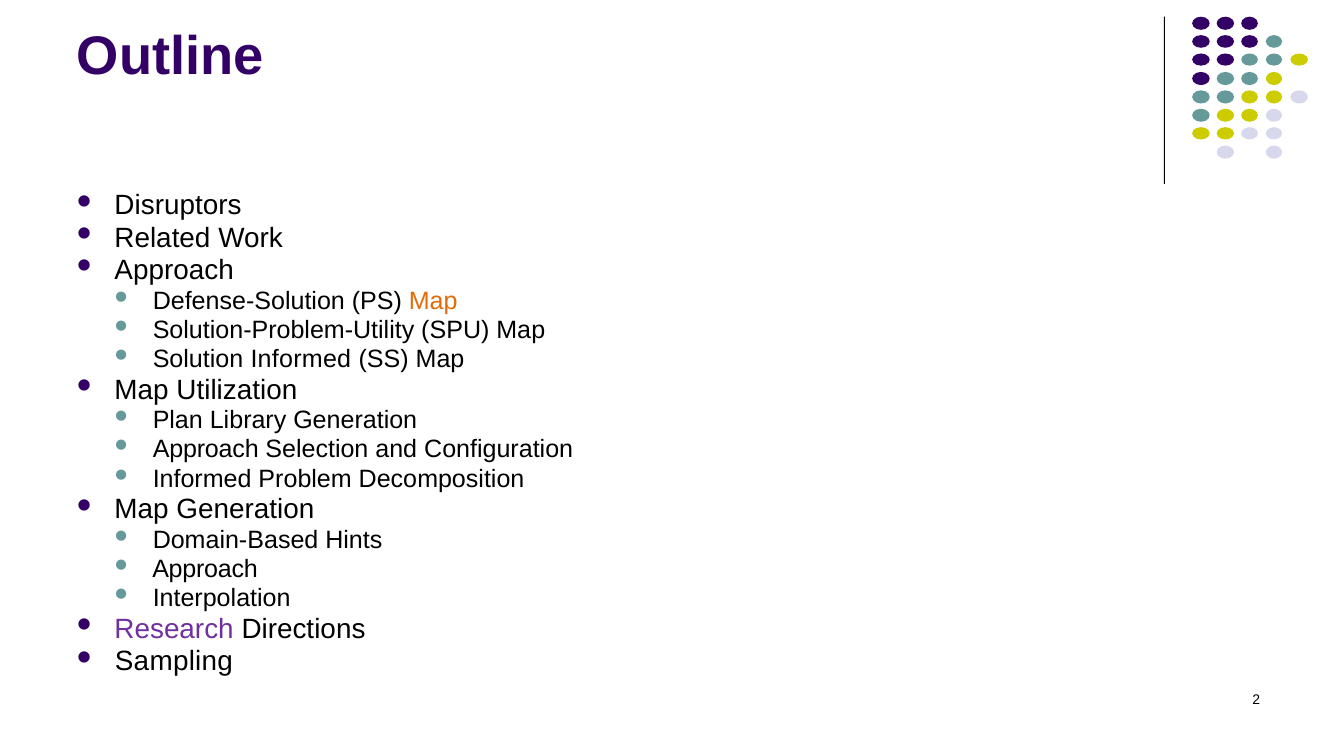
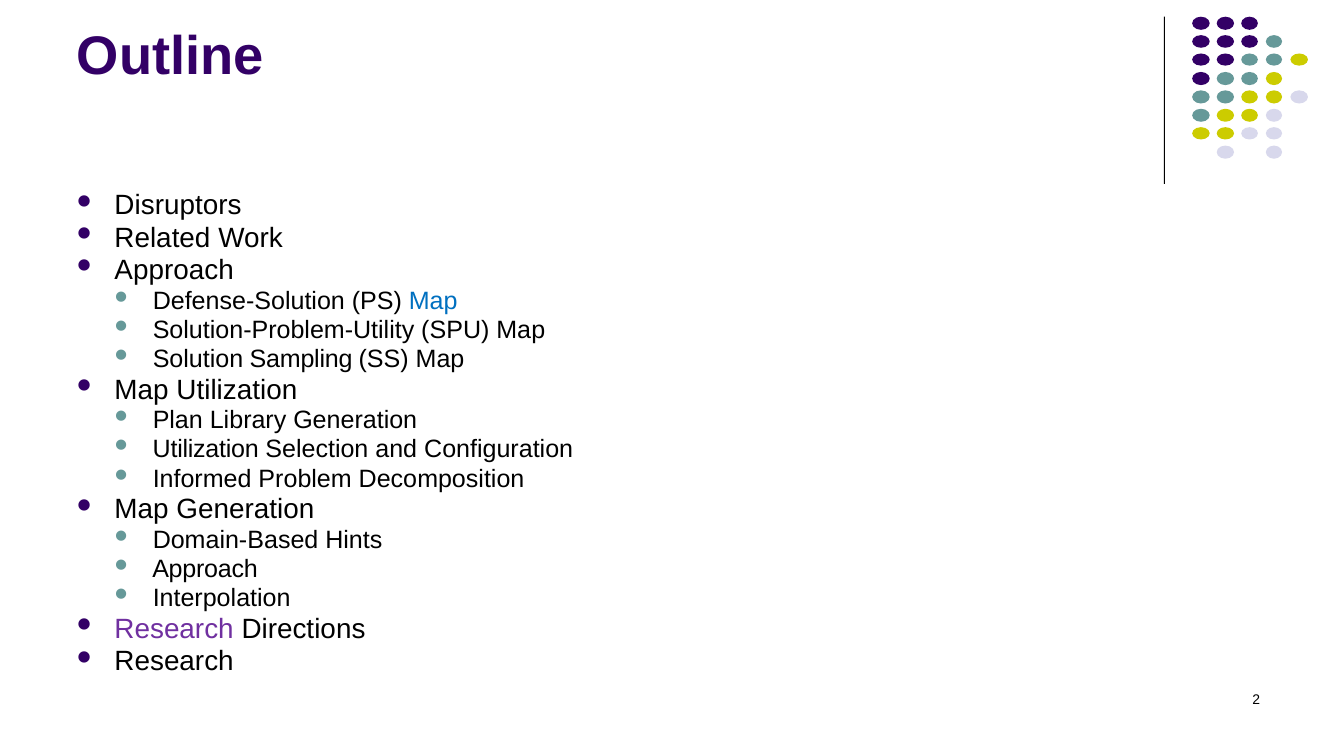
Map colour: orange -> blue (433, 301)
Solution Informed: Informed -> Sampling (301, 359)
Approach: Approach -> Utilization (206, 450)
Sampling: Sampling -> Research (174, 662)
